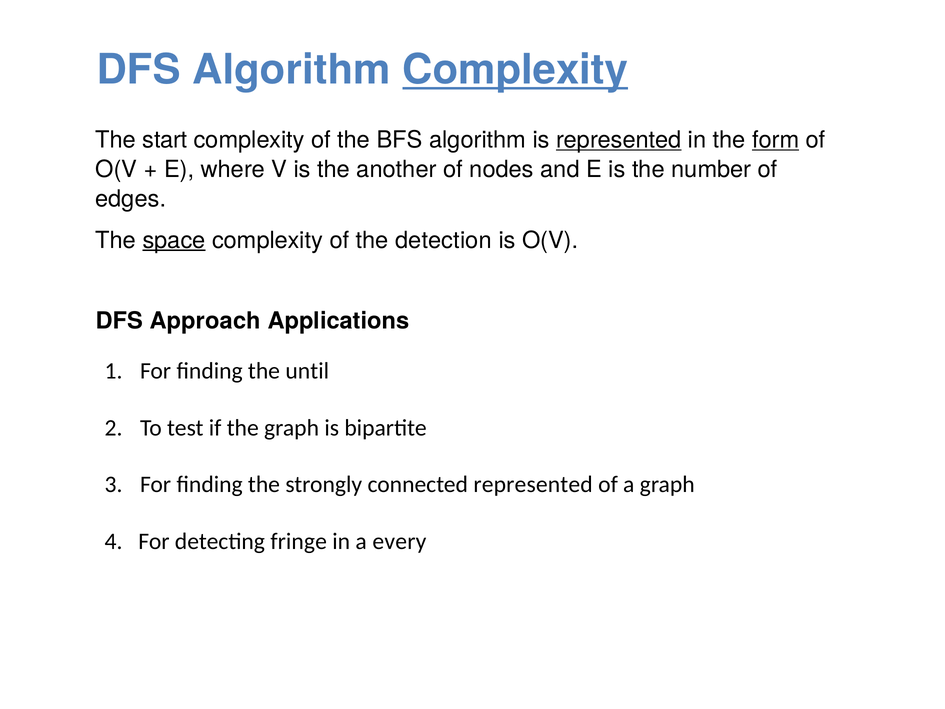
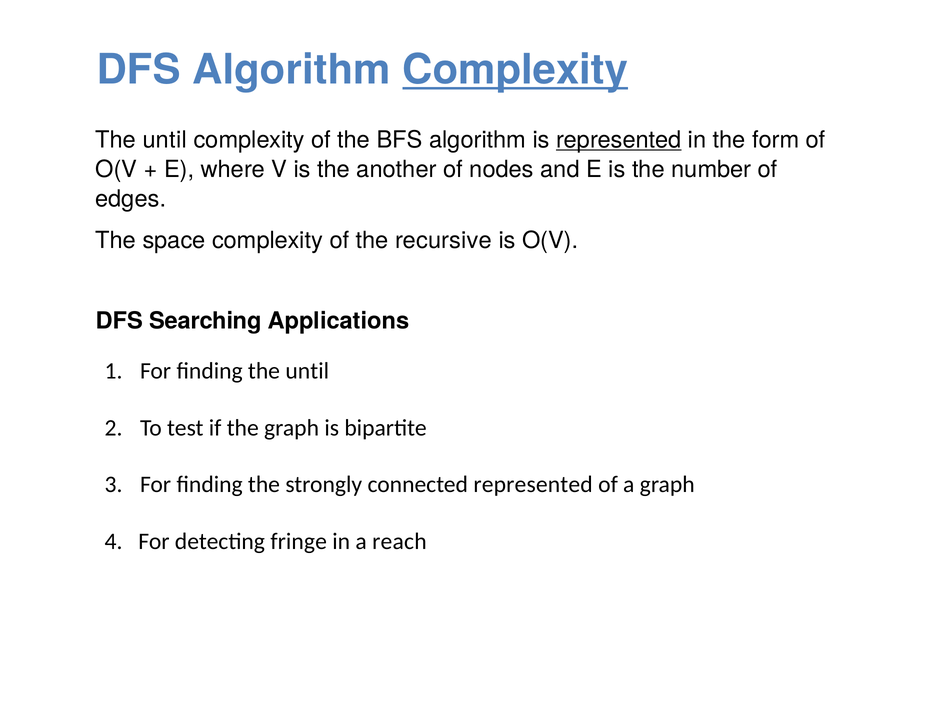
start: start -> until (165, 140)
form underline: present -> none (776, 140)
space underline: present -> none (174, 240)
detection: detection -> recursive (443, 240)
Approach: Approach -> Searching (205, 321)
every: every -> reach (399, 541)
